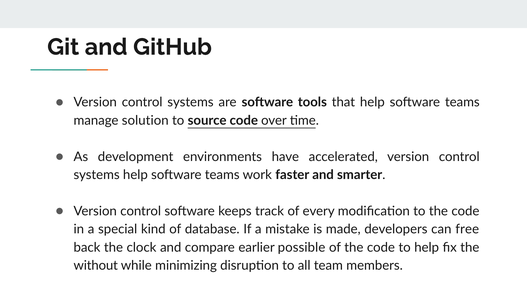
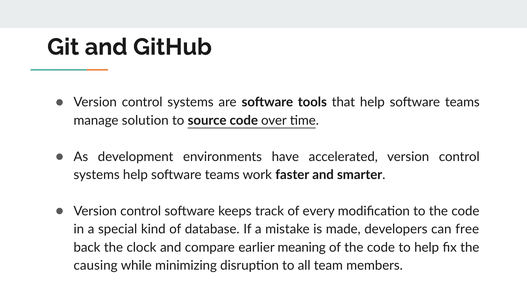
possible: possible -> meaning (302, 248)
without: without -> causing (96, 266)
